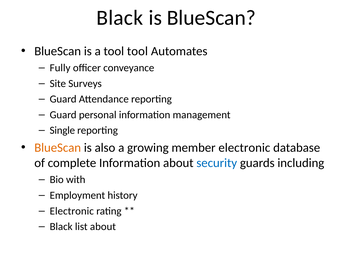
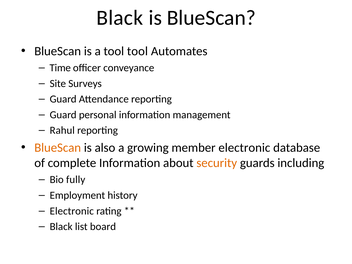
Fully: Fully -> Time (60, 68)
Single: Single -> Rahul (62, 130)
security colour: blue -> orange (217, 163)
with: with -> fully (76, 180)
list about: about -> board (103, 227)
